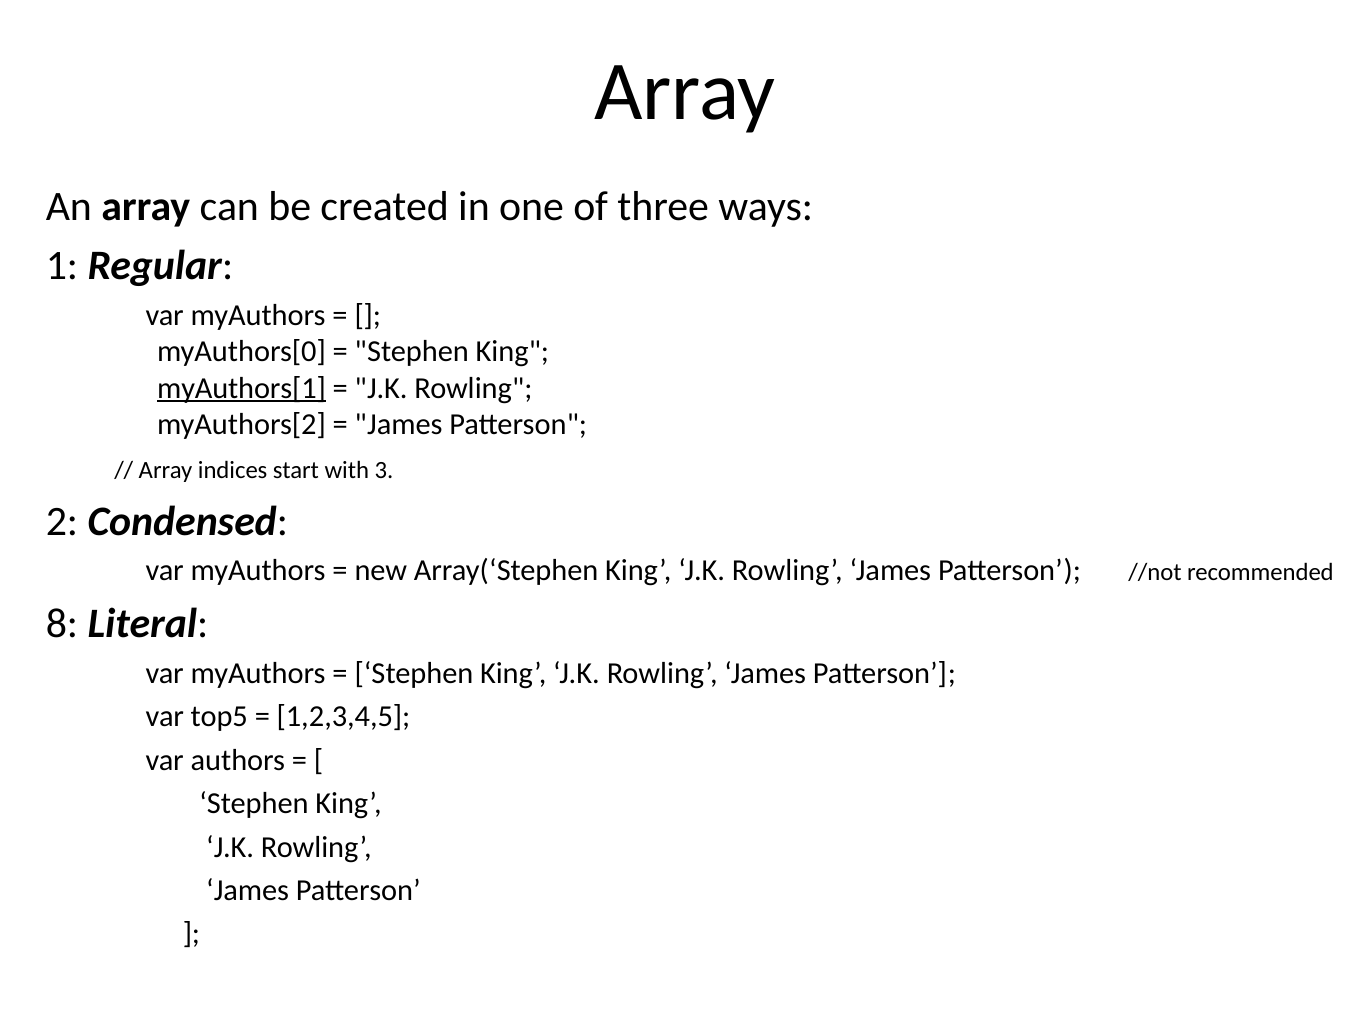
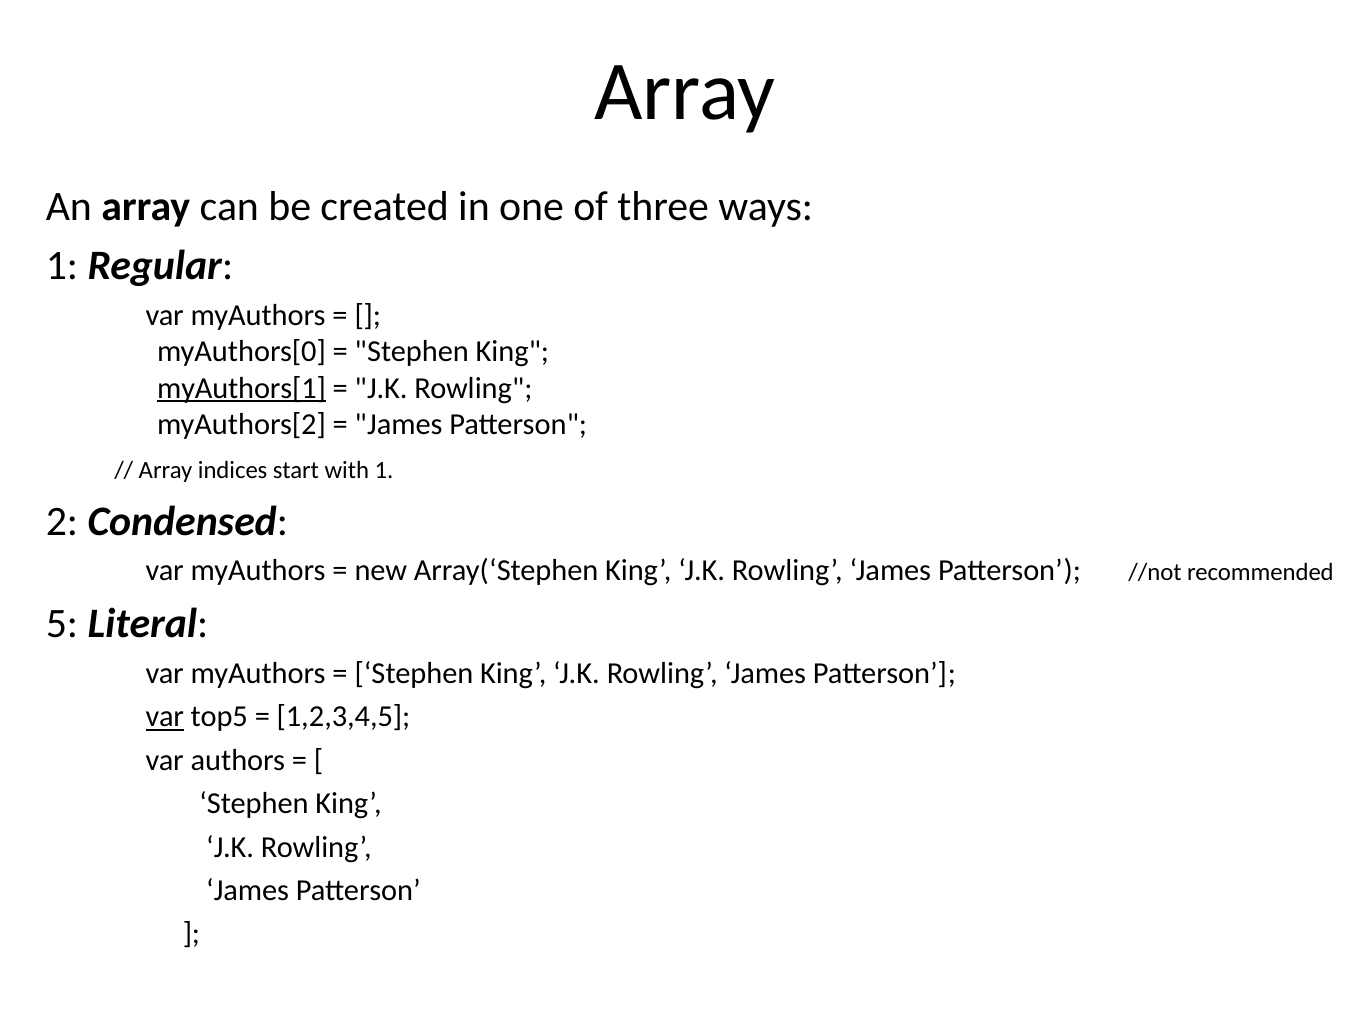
with 3: 3 -> 1 (384, 470)
8: 8 -> 5 (62, 624)
var underline: none -> present (165, 717)
